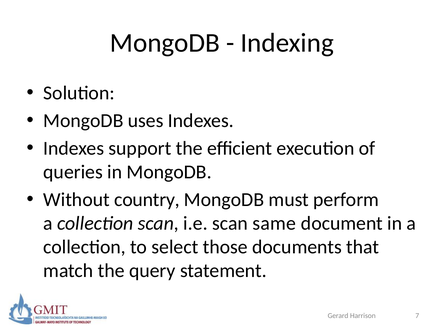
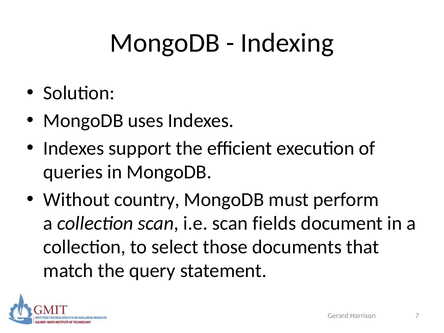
same: same -> fields (274, 223)
